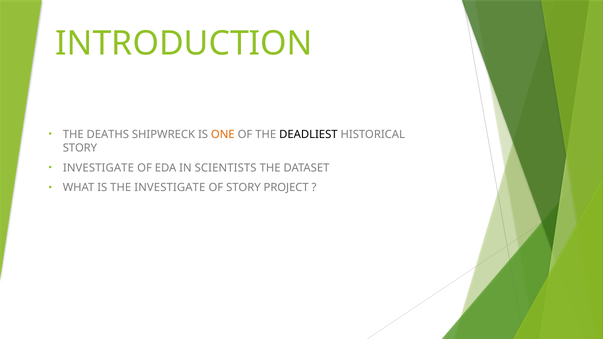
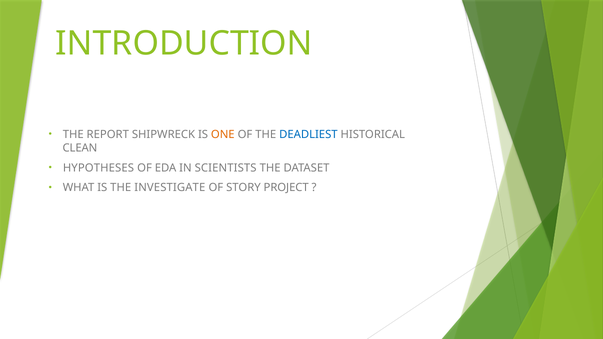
DEATHS: DEATHS -> REPORT (108, 135)
DEADLIEST colour: black -> blue (308, 135)
STORY: STORY -> CLEAN (80, 148)
INVESTIGATE: INVESTIGATE -> HYPOTHESES (98, 168)
